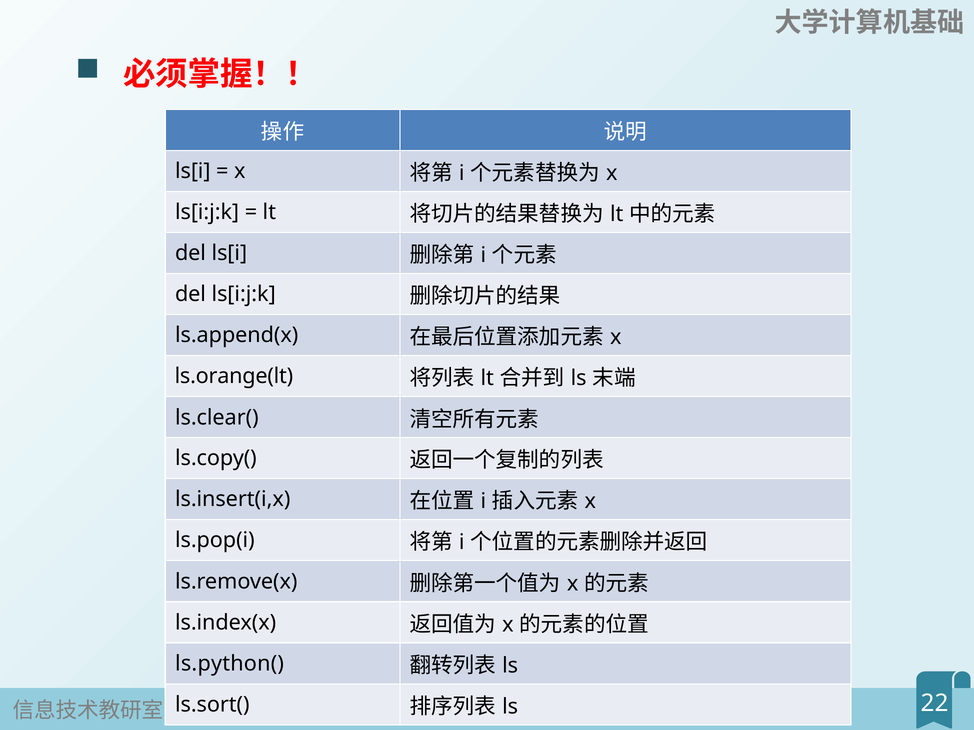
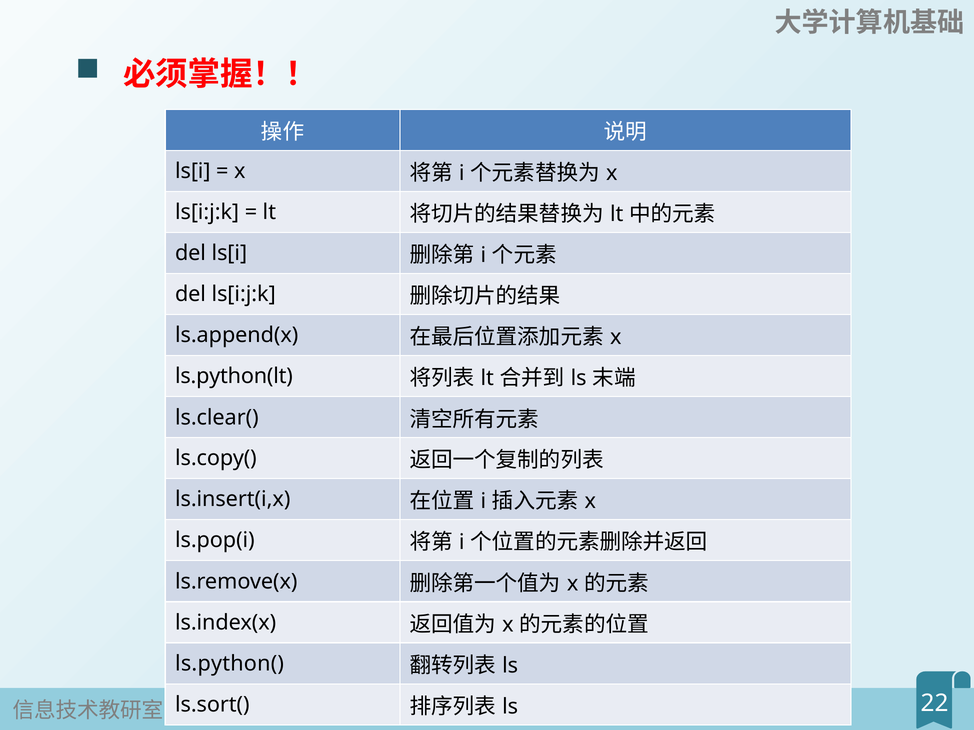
ls.orange(lt: ls.orange(lt -> ls.python(lt (234, 377)
